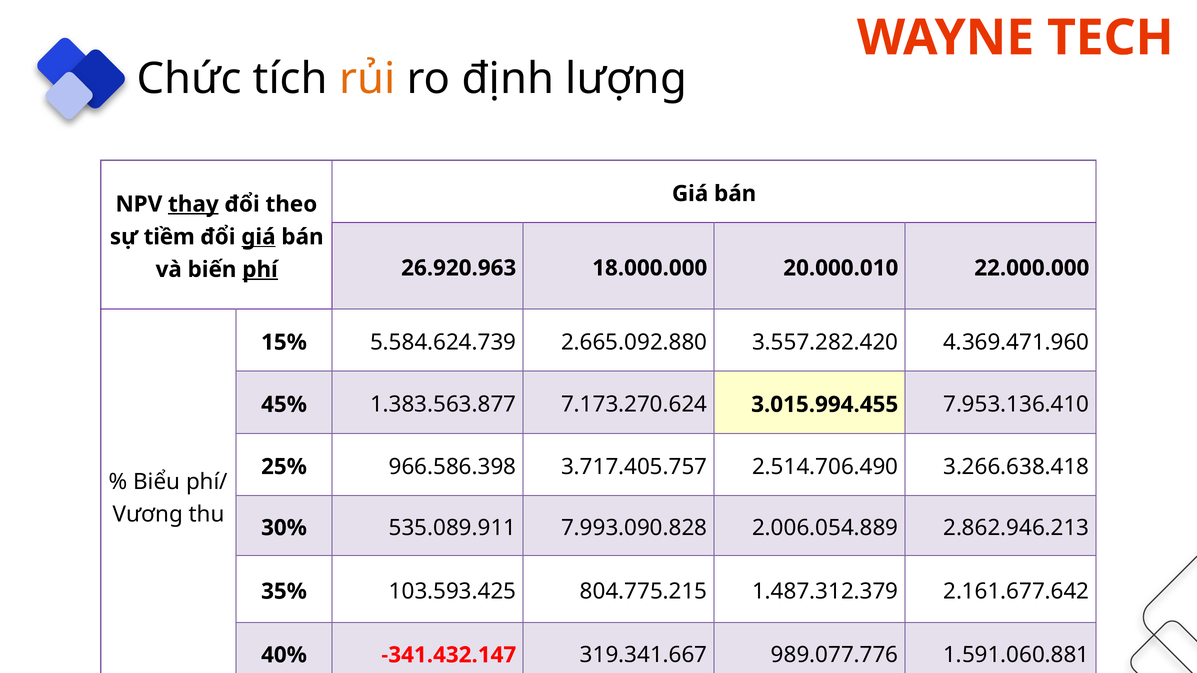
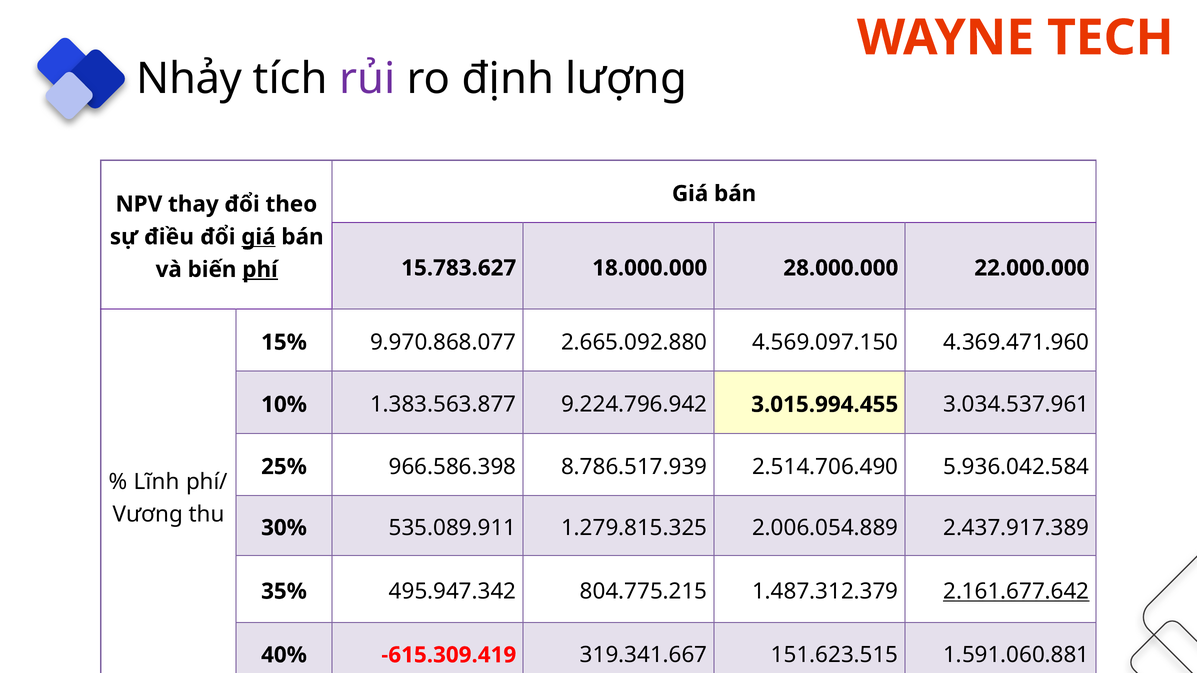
Chức: Chức -> Nhảy (189, 79)
rủi colour: orange -> purple (367, 79)
thay underline: present -> none (193, 204)
tiềm: tiềm -> điều (169, 237)
26.920.963: 26.920.963 -> 15.783.627 (459, 268)
20.000.010: 20.000.010 -> 28.000.000 (841, 268)
5.584.624.739: 5.584.624.739 -> 9.970.868.077 (443, 342)
3.557.282.420: 3.557.282.420 -> 4.569.097.150 (825, 342)
45%: 45% -> 10% (284, 405)
7.173.270.624: 7.173.270.624 -> 9.224.796.942 (634, 405)
7.953.136.410: 7.953.136.410 -> 3.034.537.961 (1016, 405)
3.717.405.757: 3.717.405.757 -> 8.786.517.939 (634, 467)
3.266.638.418: 3.266.638.418 -> 5.936.042.584 (1016, 467)
Biểu: Biểu -> Lĩnh (157, 482)
7.993.090.828: 7.993.090.828 -> 1.279.815.325 (634, 528)
2.862.946.213: 2.862.946.213 -> 2.437.917.389 (1016, 528)
103.593.425: 103.593.425 -> 495.947.342 (453, 592)
2.161.677.642 underline: none -> present (1016, 592)
-341.432.147: -341.432.147 -> -615.309.419 (449, 655)
989.077.776: 989.077.776 -> 151.623.515 (835, 655)
